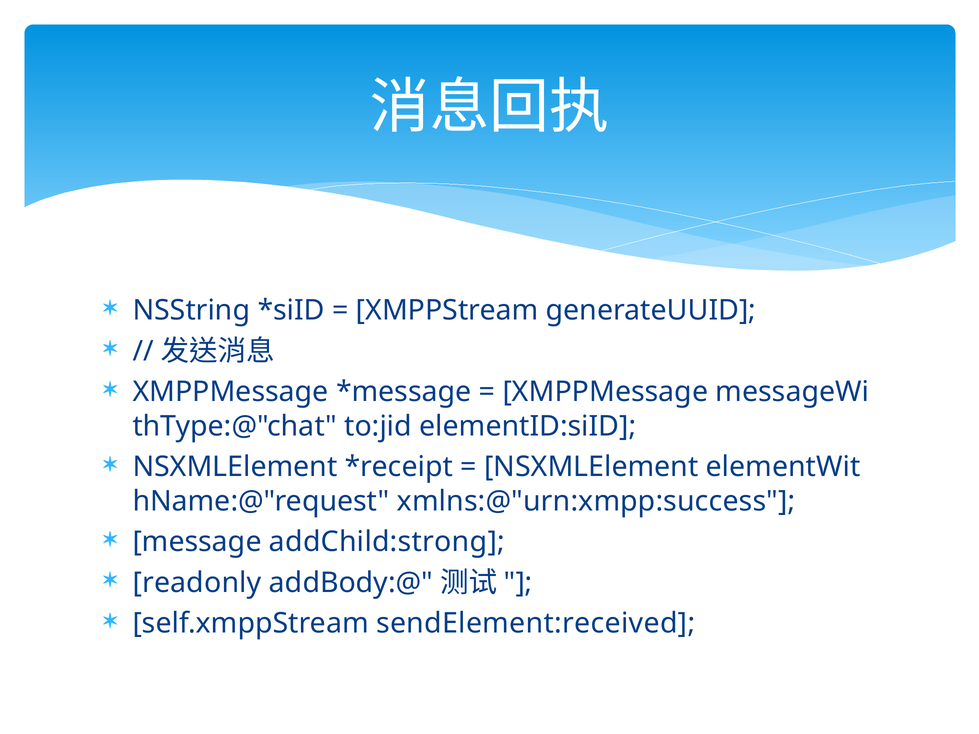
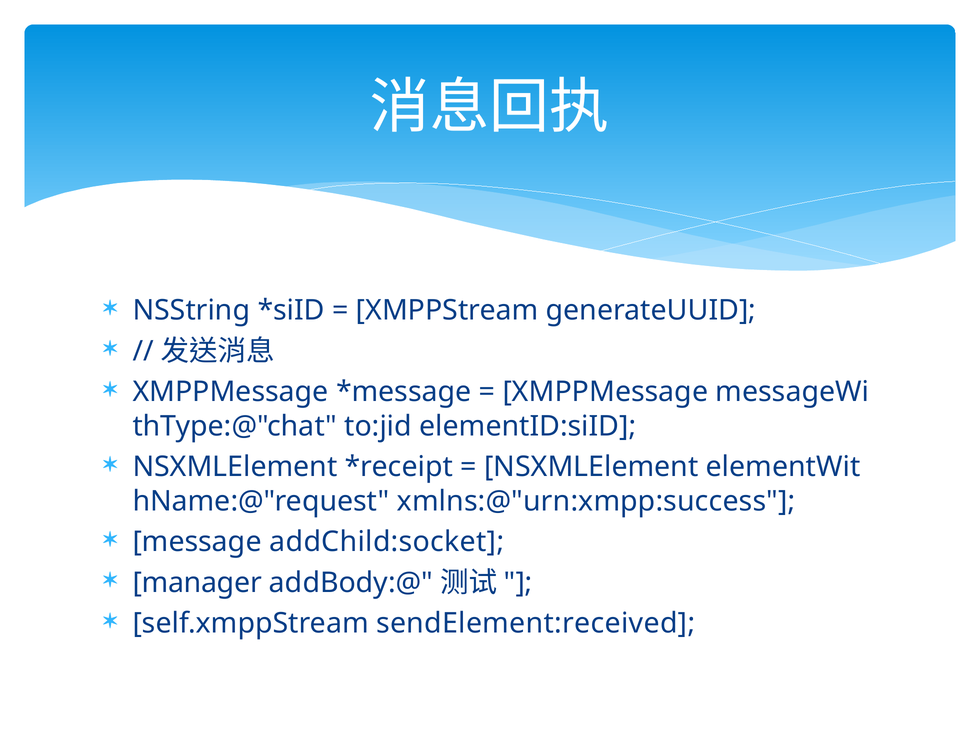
addChild:strong: addChild:strong -> addChild:socket (387, 542)
readonly: readonly -> manager (197, 583)
